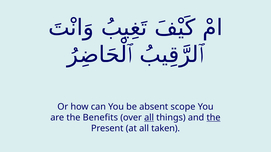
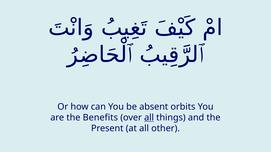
scope: scope -> orbits (183, 107)
the underline: present -> none (213, 118)
taken: taken -> other (166, 129)
